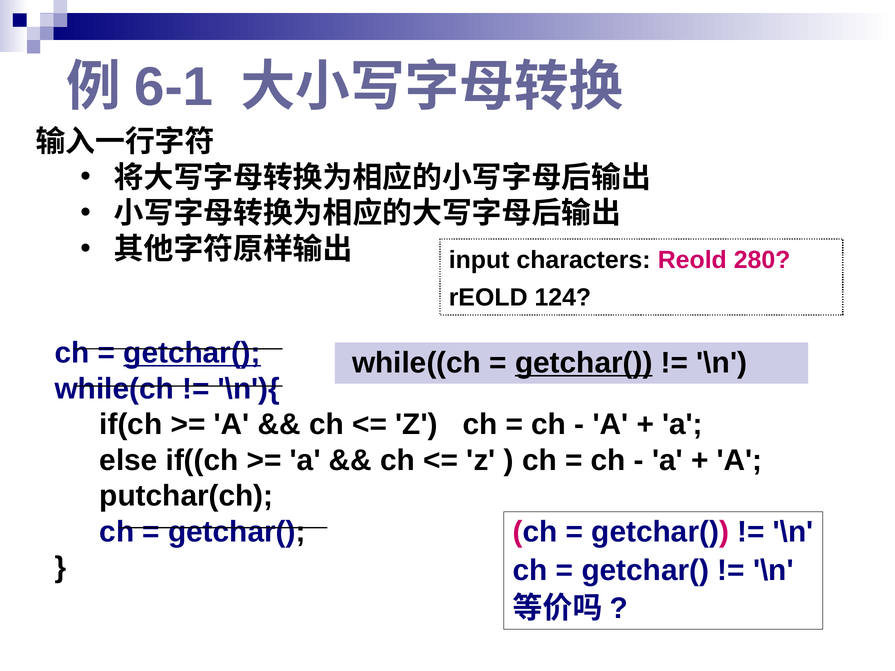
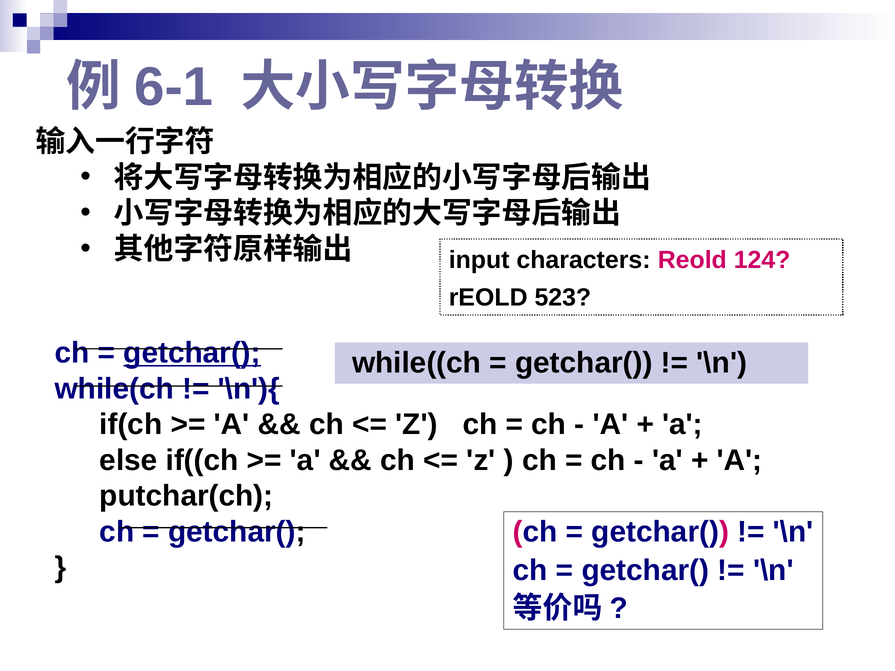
280: 280 -> 124 (762, 260)
124: 124 -> 523 (563, 297)
getchar( underline: present -> none (584, 363)
